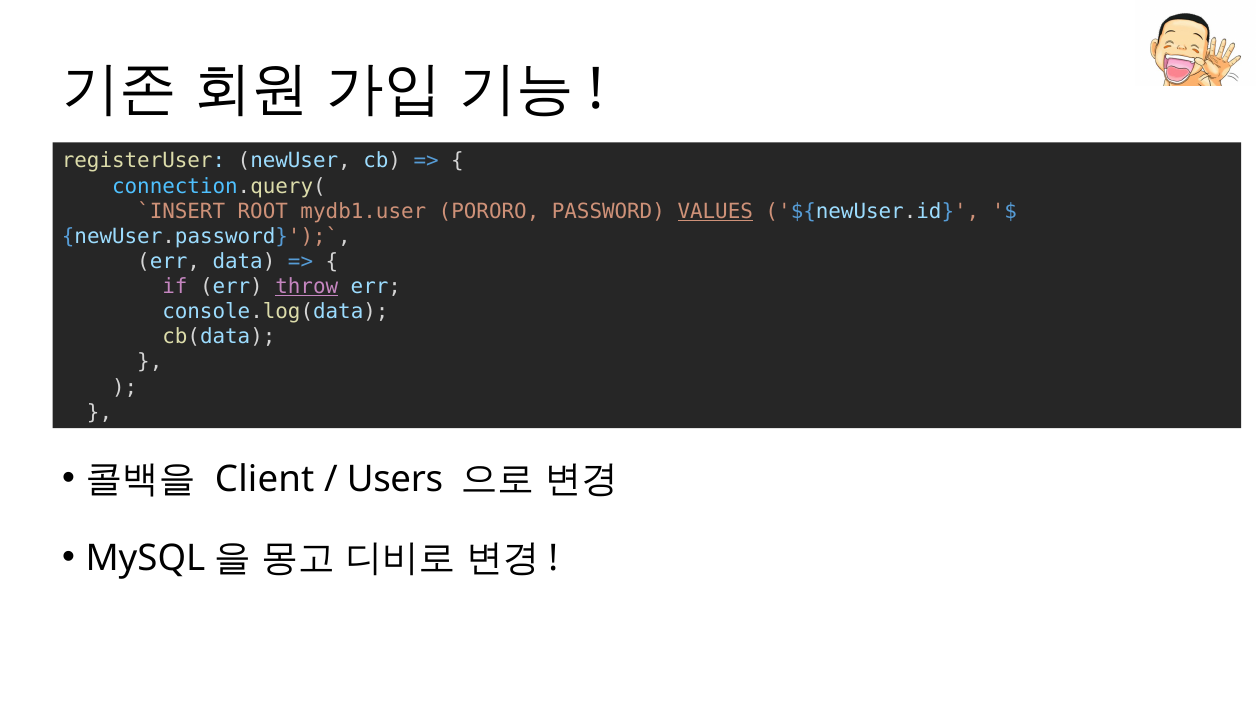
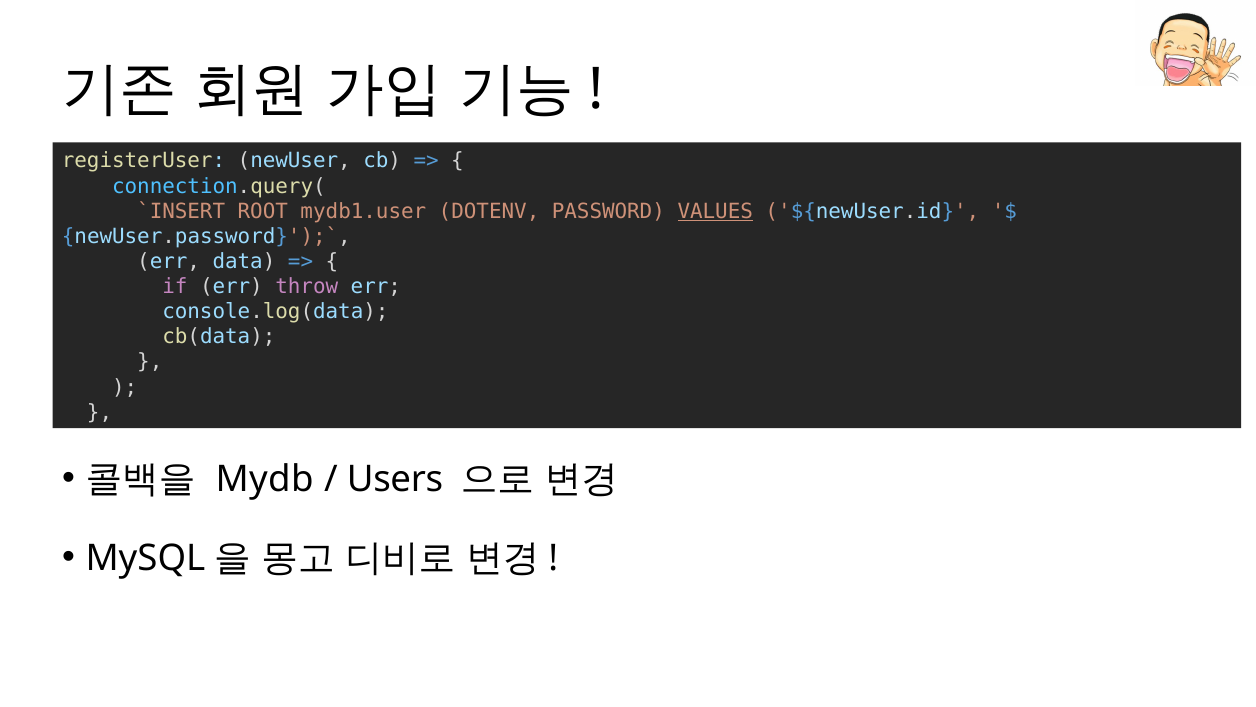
PORORO: PORORO -> DOTENV (489, 211)
throw underline: present -> none (307, 286)
Client: Client -> Mydb (265, 479)
